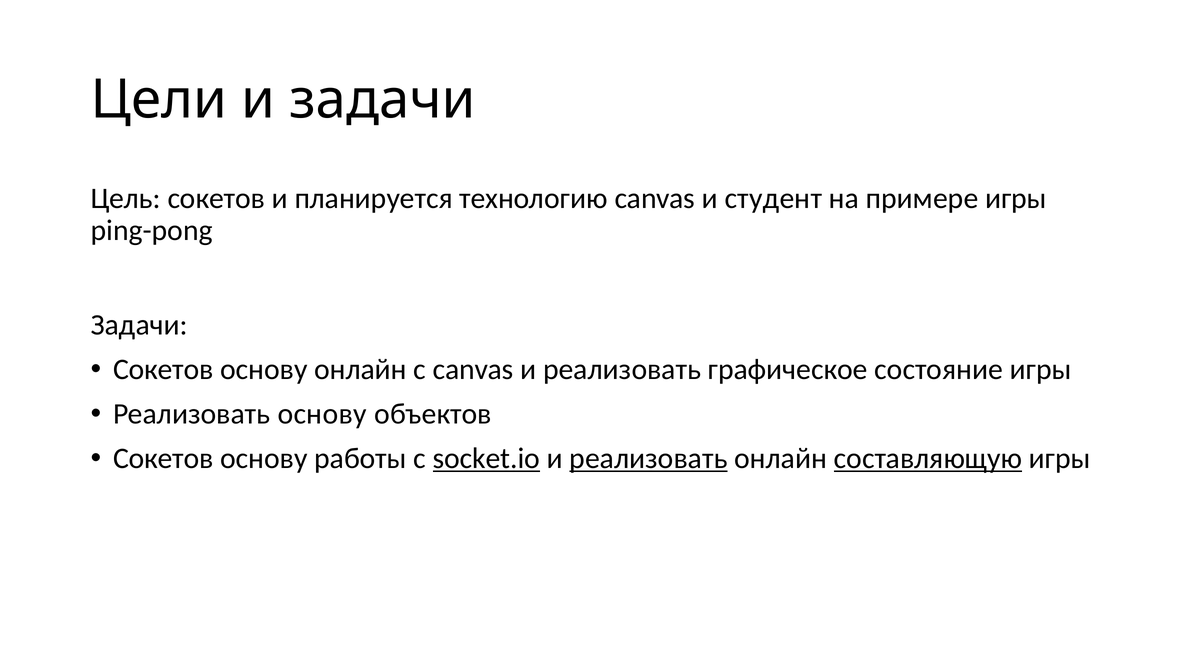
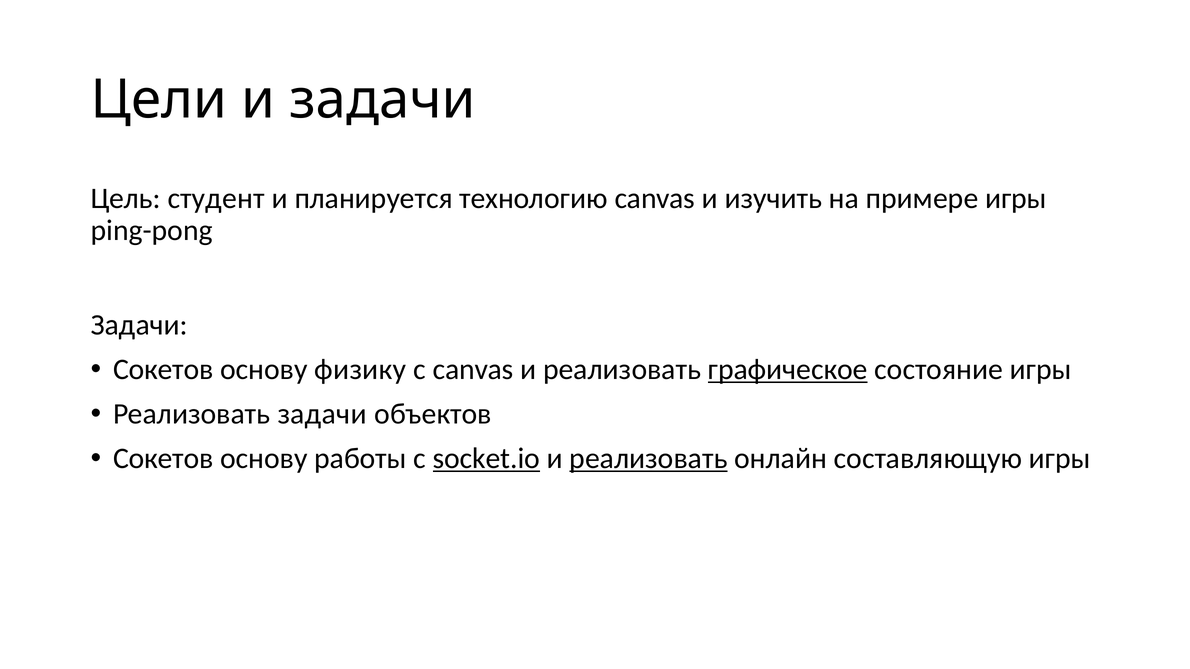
Цель сокетов: сокетов -> студент (216, 199)
студент: студент -> изучить (773, 199)
основу онлайн: онлайн -> физику (360, 370)
графическое underline: none -> present (788, 370)
Реализовать основу: основу -> задачи (322, 414)
составляющую underline: present -> none (928, 459)
